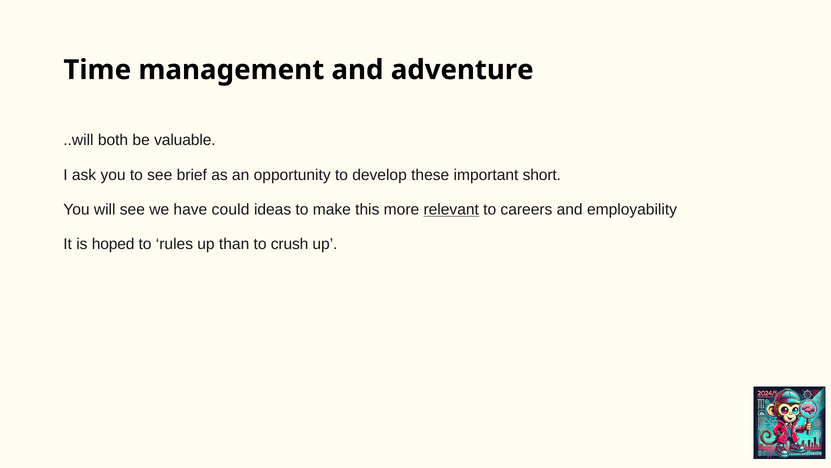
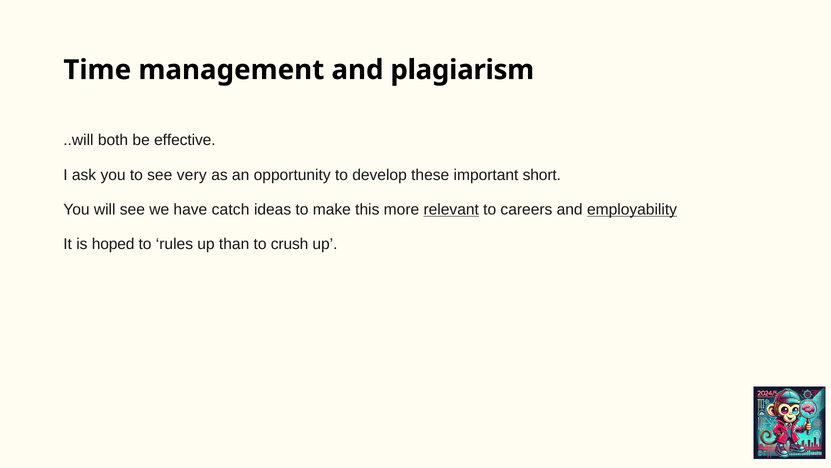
adventure: adventure -> plagiarism (462, 70)
valuable: valuable -> effective (185, 140)
brief: brief -> very (192, 175)
could: could -> catch (231, 209)
employability underline: none -> present (632, 209)
